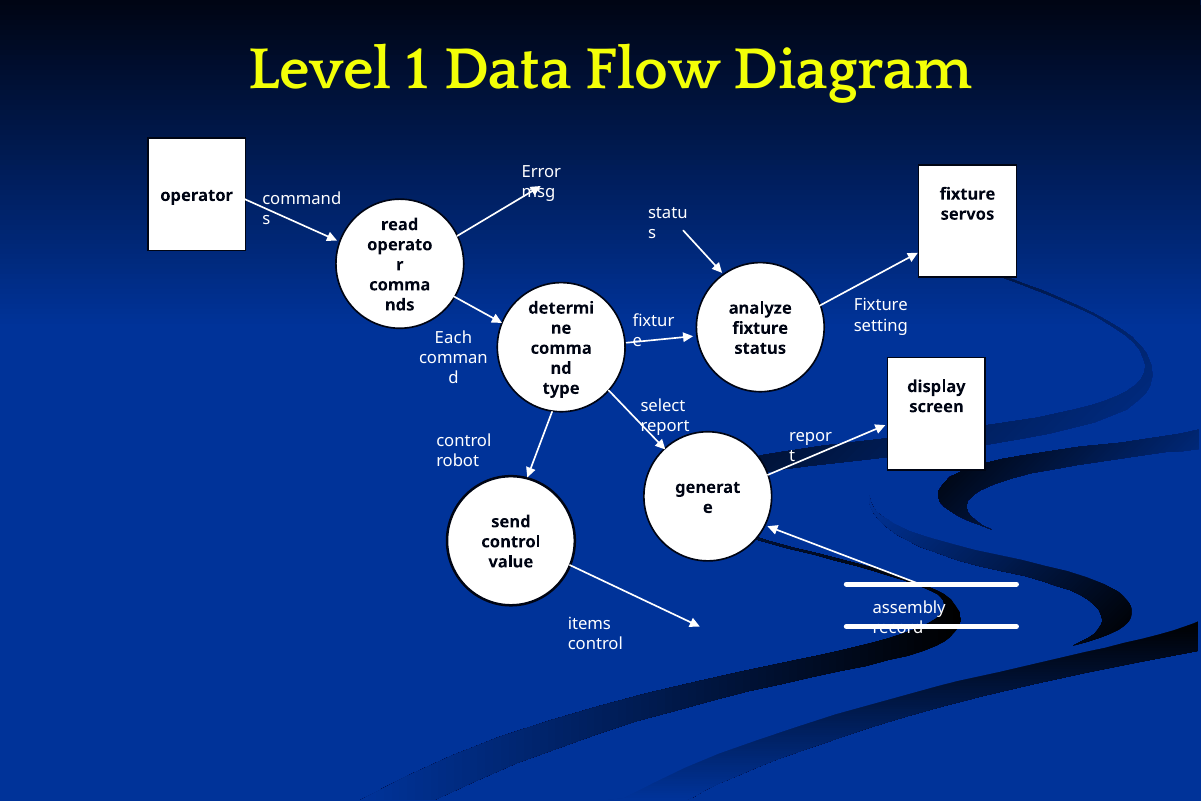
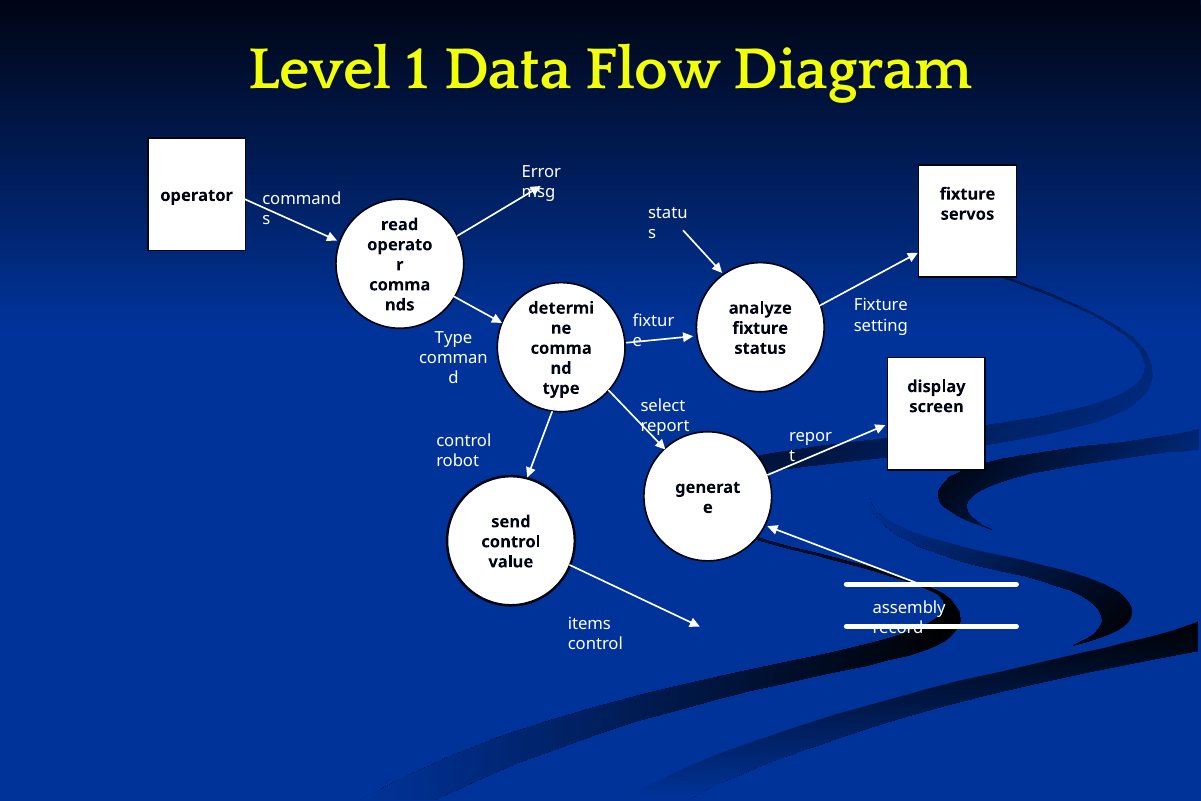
Each: Each -> Type (453, 337)
